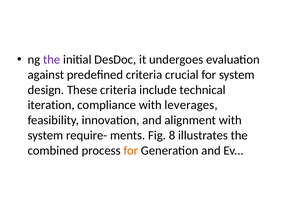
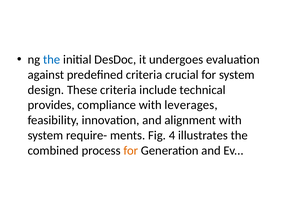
the colour: purple -> blue (52, 60)
iteration: iteration -> provides (51, 105)
8: 8 -> 4 (172, 135)
